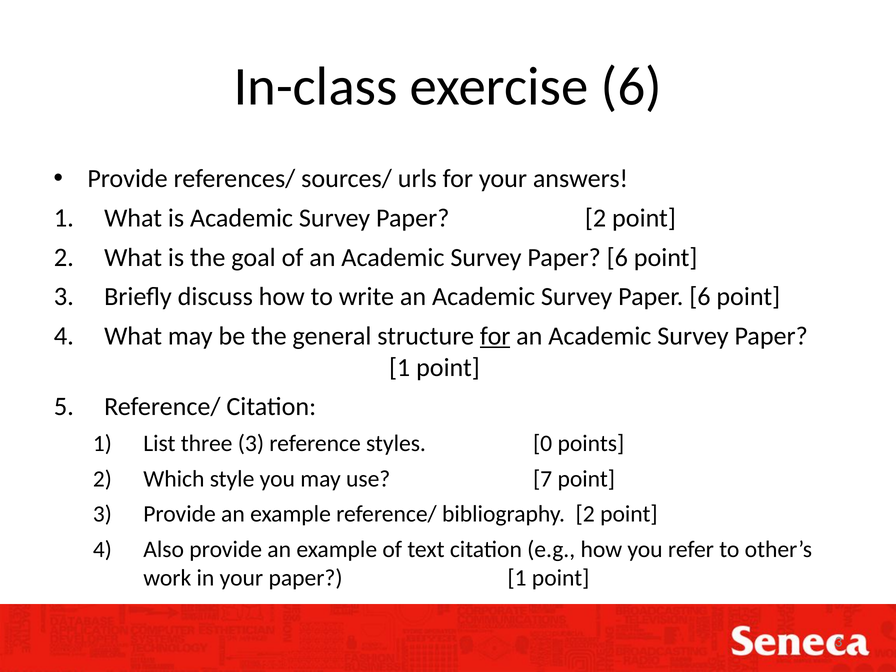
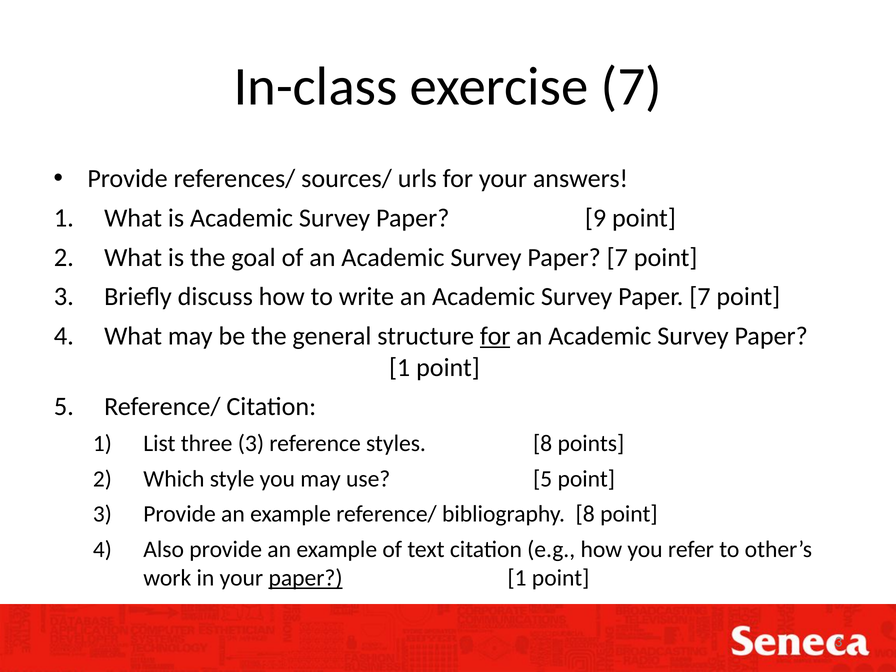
exercise 6: 6 -> 7 (631, 87)
Paper 2: 2 -> 9 (596, 218)
6: 6 -> 7 (617, 257)
6: 6 -> 7 (700, 297)
styles 0: 0 -> 8 (543, 443)
use 7: 7 -> 5 (543, 479)
bibliography 2: 2 -> 8 (585, 514)
paper underline: none -> present (306, 578)
